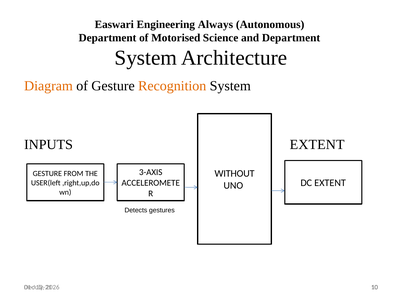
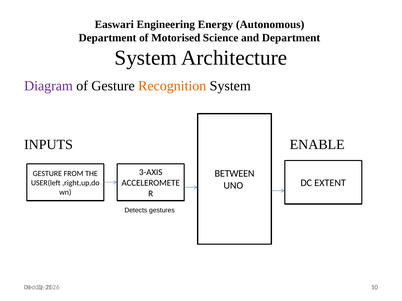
Always: Always -> Energy (215, 24)
Diagram colour: orange -> purple (48, 86)
INPUTS EXTENT: EXTENT -> ENABLE (317, 145)
WITHOUT: WITHOUT -> BETWEEN (235, 174)
